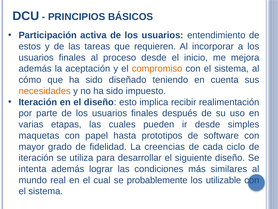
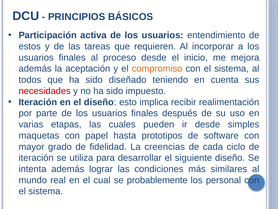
cómo: cómo -> todos (30, 80)
necesidades colour: orange -> red (45, 91)
utilizable: utilizable -> personal (223, 180)
